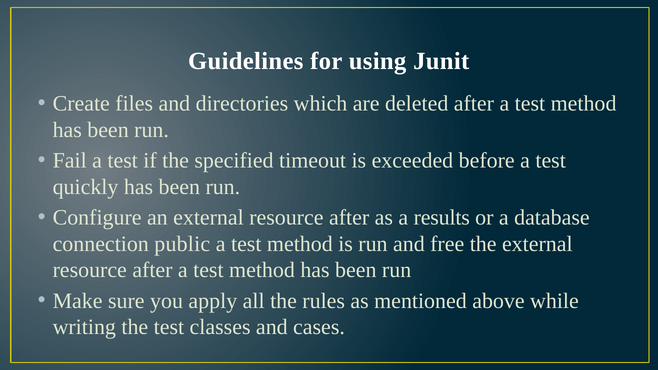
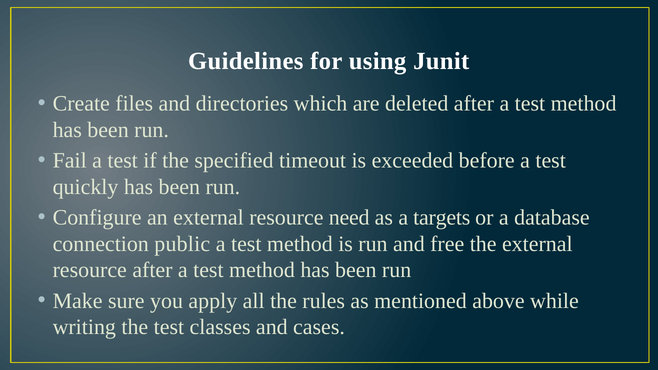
an external resource after: after -> need (349, 218)
results: results -> targets (442, 218)
